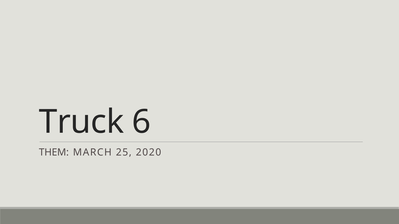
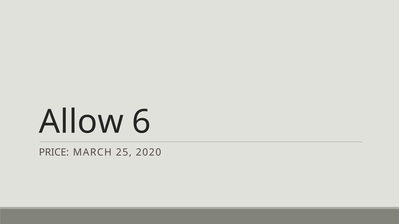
Truck: Truck -> Allow (81, 122)
THEM: THEM -> PRICE (54, 153)
